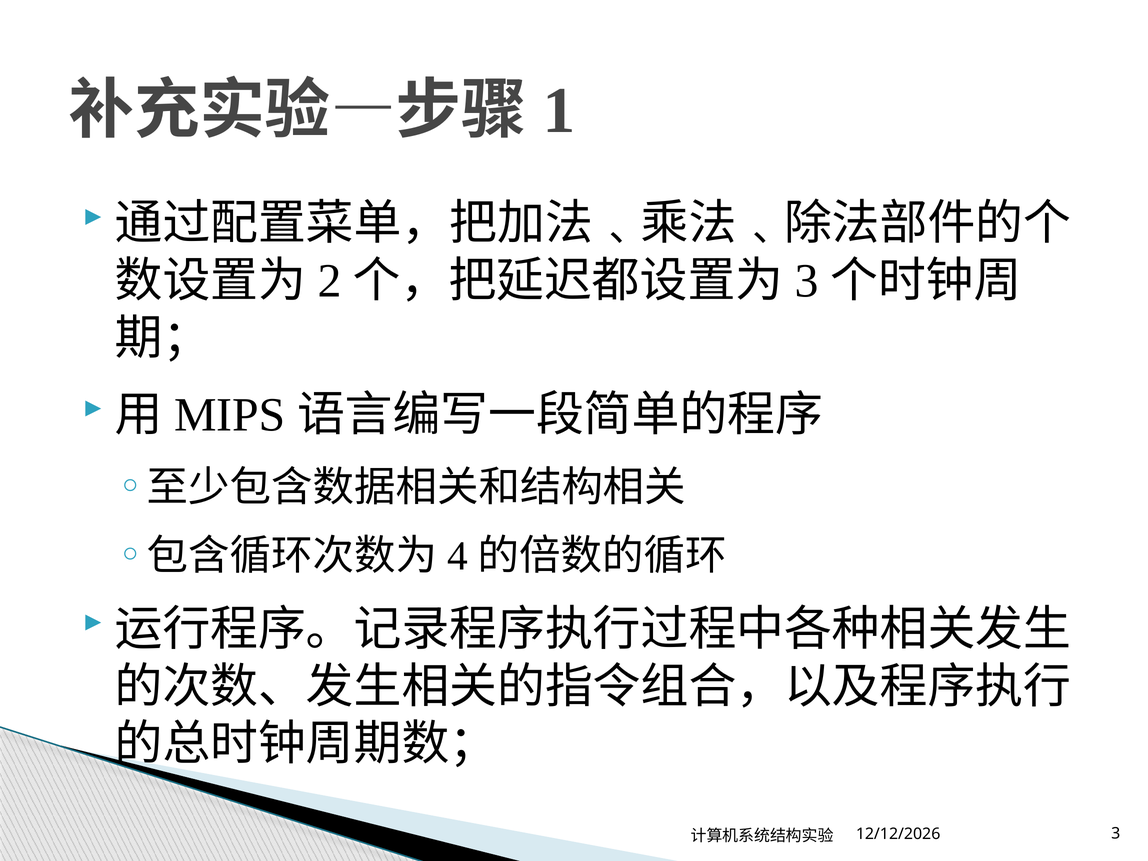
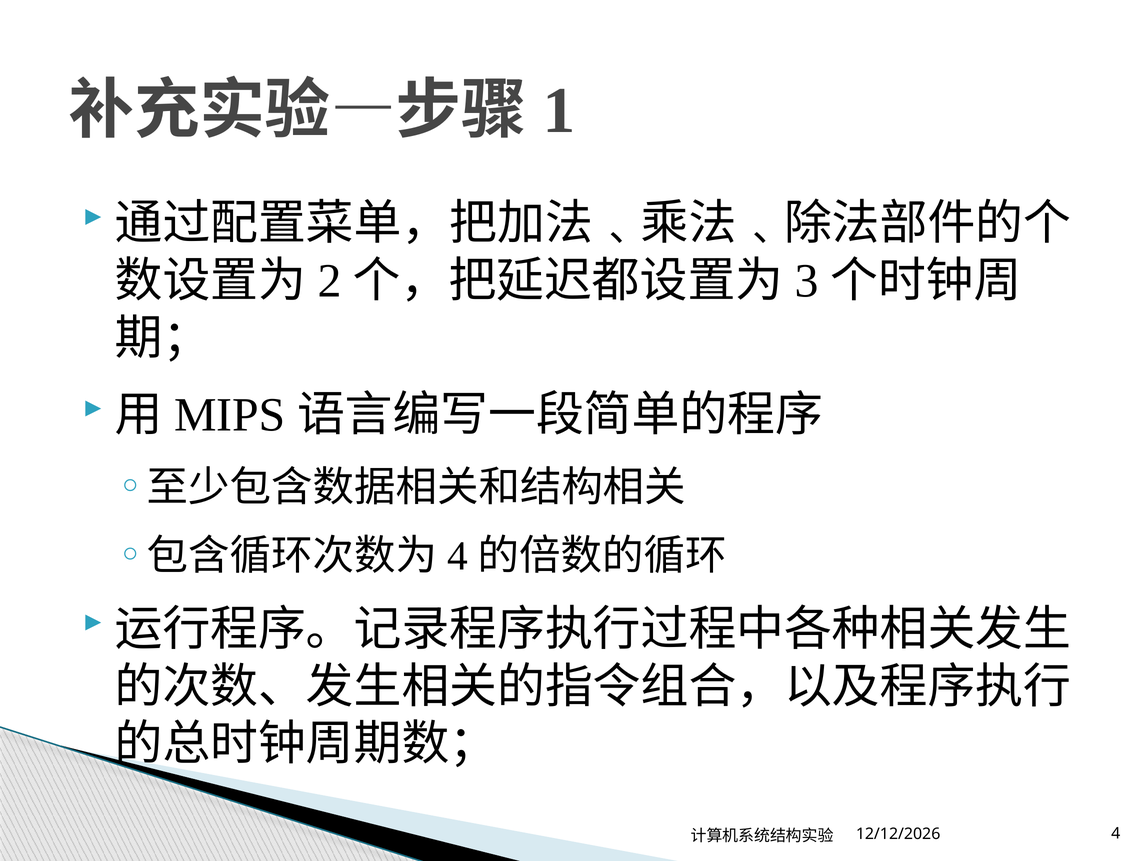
3: 3 -> 4 (1116, 834)
